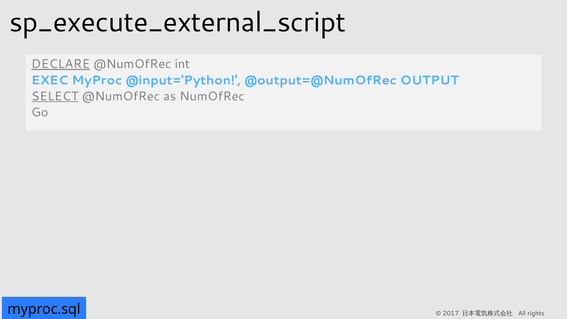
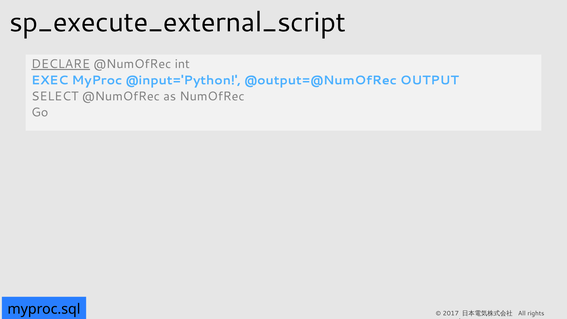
SELECT underline: present -> none (55, 96)
